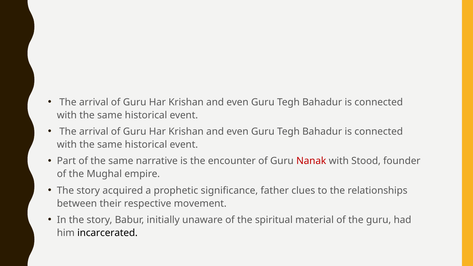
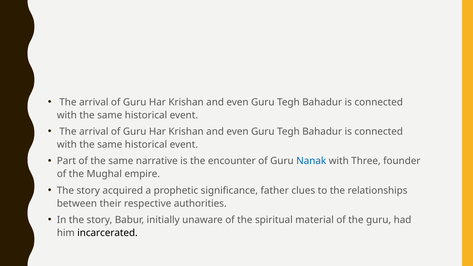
Nanak colour: red -> blue (311, 161)
Stood: Stood -> Three (366, 161)
movement: movement -> authorities (200, 204)
